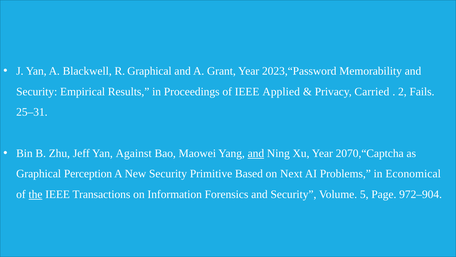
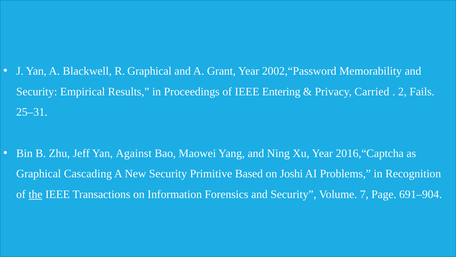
2023,“Password: 2023,“Password -> 2002,“Password (299, 71)
Applied: Applied -> Entering (281, 91)
and underline: present -> none (256, 153)
2070,“Captcha: 2070,“Captcha -> 2016,“Captcha (370, 153)
Perception: Perception -> Cascading (88, 173)
Next: Next -> Joshi (291, 173)
Economical: Economical -> Recognition (413, 173)
5: 5 -> 7 (364, 194)
972–904: 972–904 -> 691–904 (421, 194)
